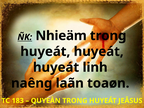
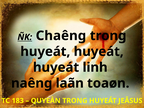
Nhieäm: Nhieäm -> Chaêng (61, 36)
